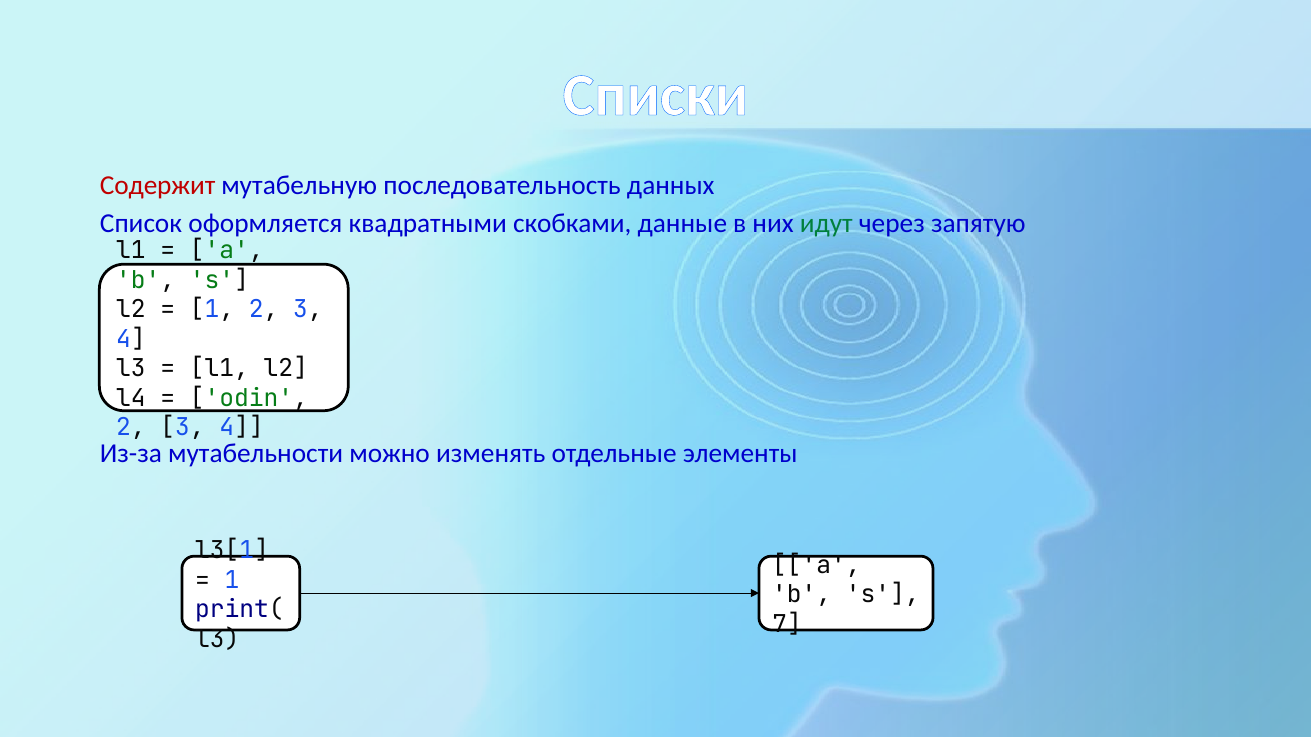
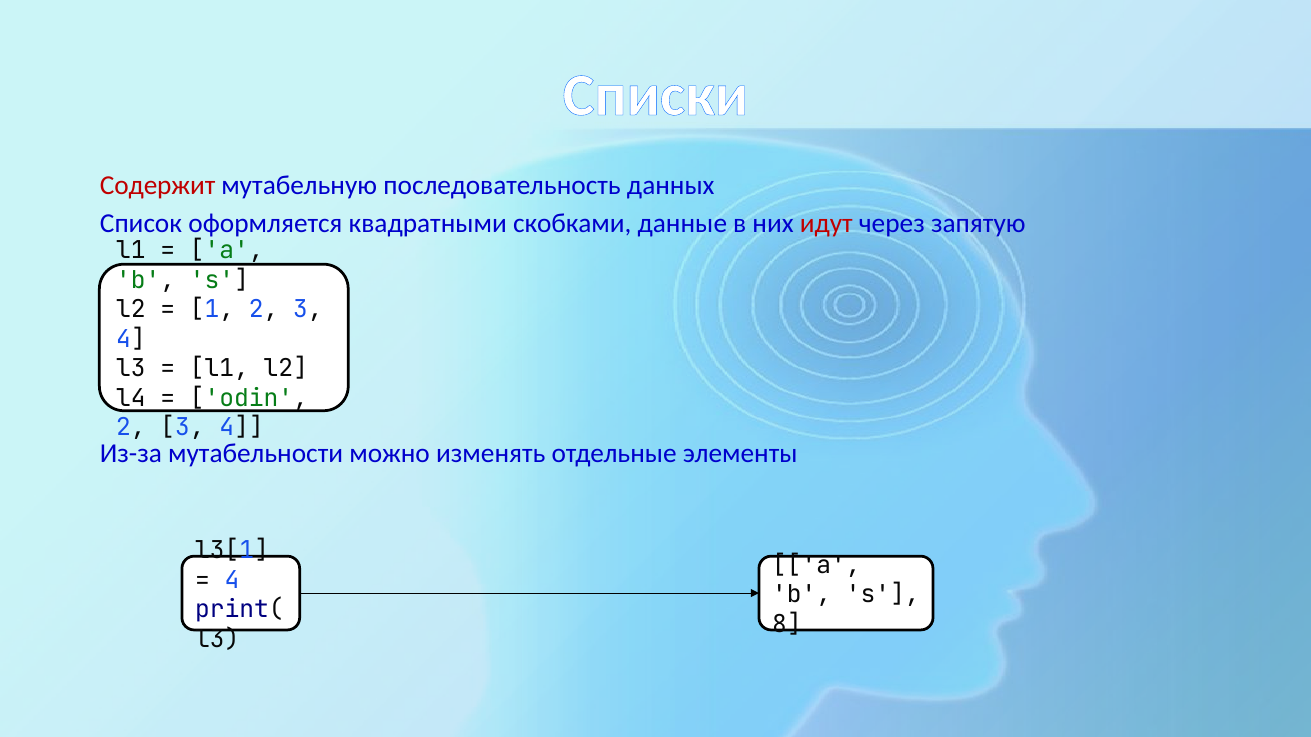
идут colour: green -> red (826, 224)
1: 1 -> 4 (232, 580)
7: 7 -> 8 (787, 625)
